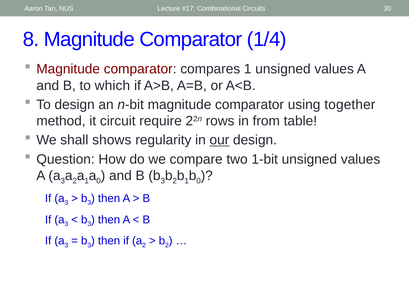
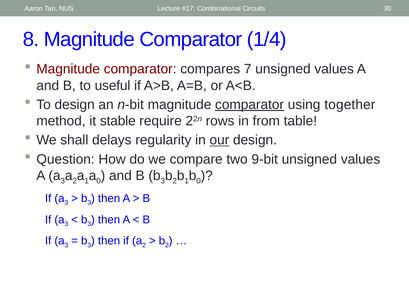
compares 1: 1 -> 7 (248, 69)
which: which -> useful (113, 85)
comparator underline: none -> present (250, 105)
circuit: circuit -> stable (118, 121)
shows: shows -> delays (112, 140)
1-bit: 1-bit -> 9-bit (265, 159)
